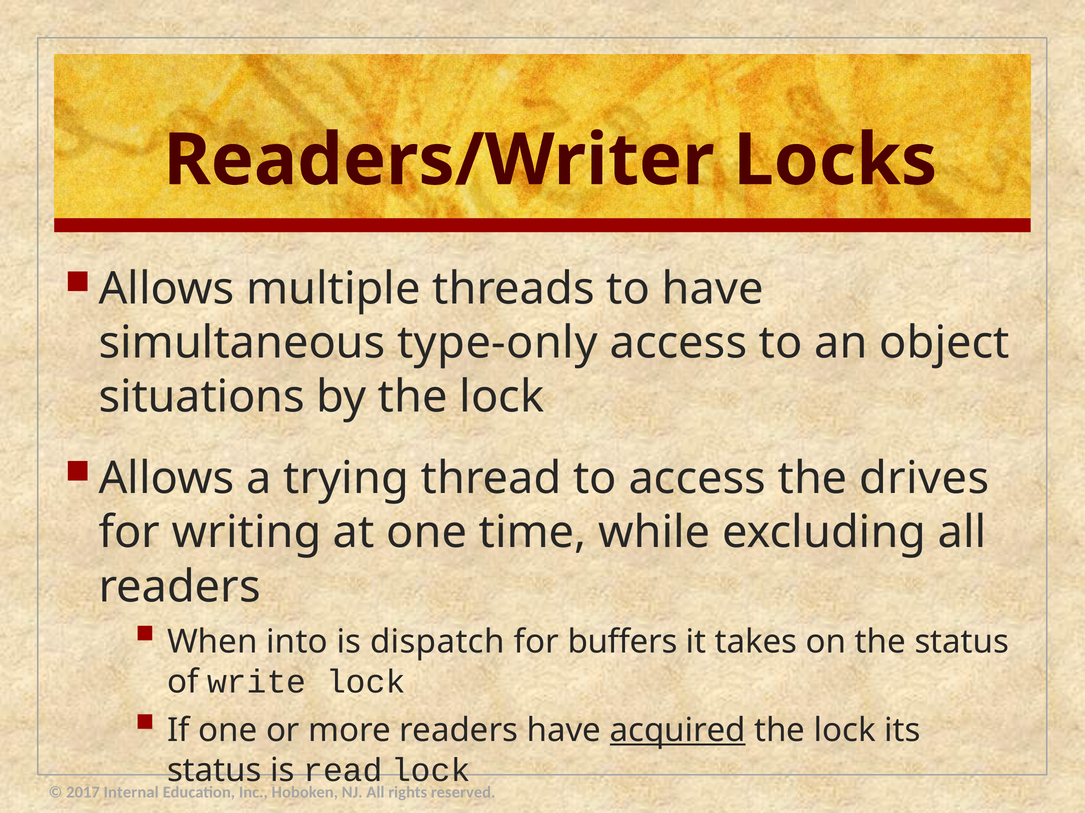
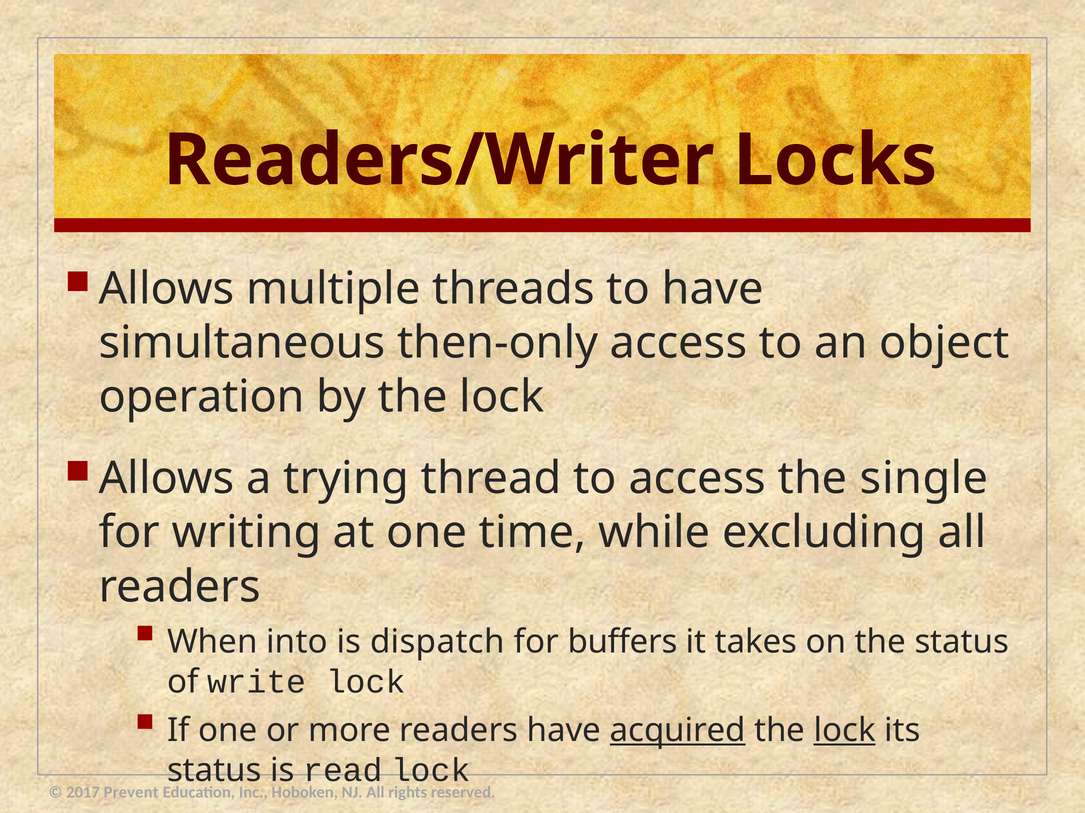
type-only: type-only -> then-only (498, 343)
situations: situations -> operation (202, 397)
drives: drives -> single (924, 479)
lock underline: none -> present (845, 731)
Internal: Internal -> Prevent (131, 793)
